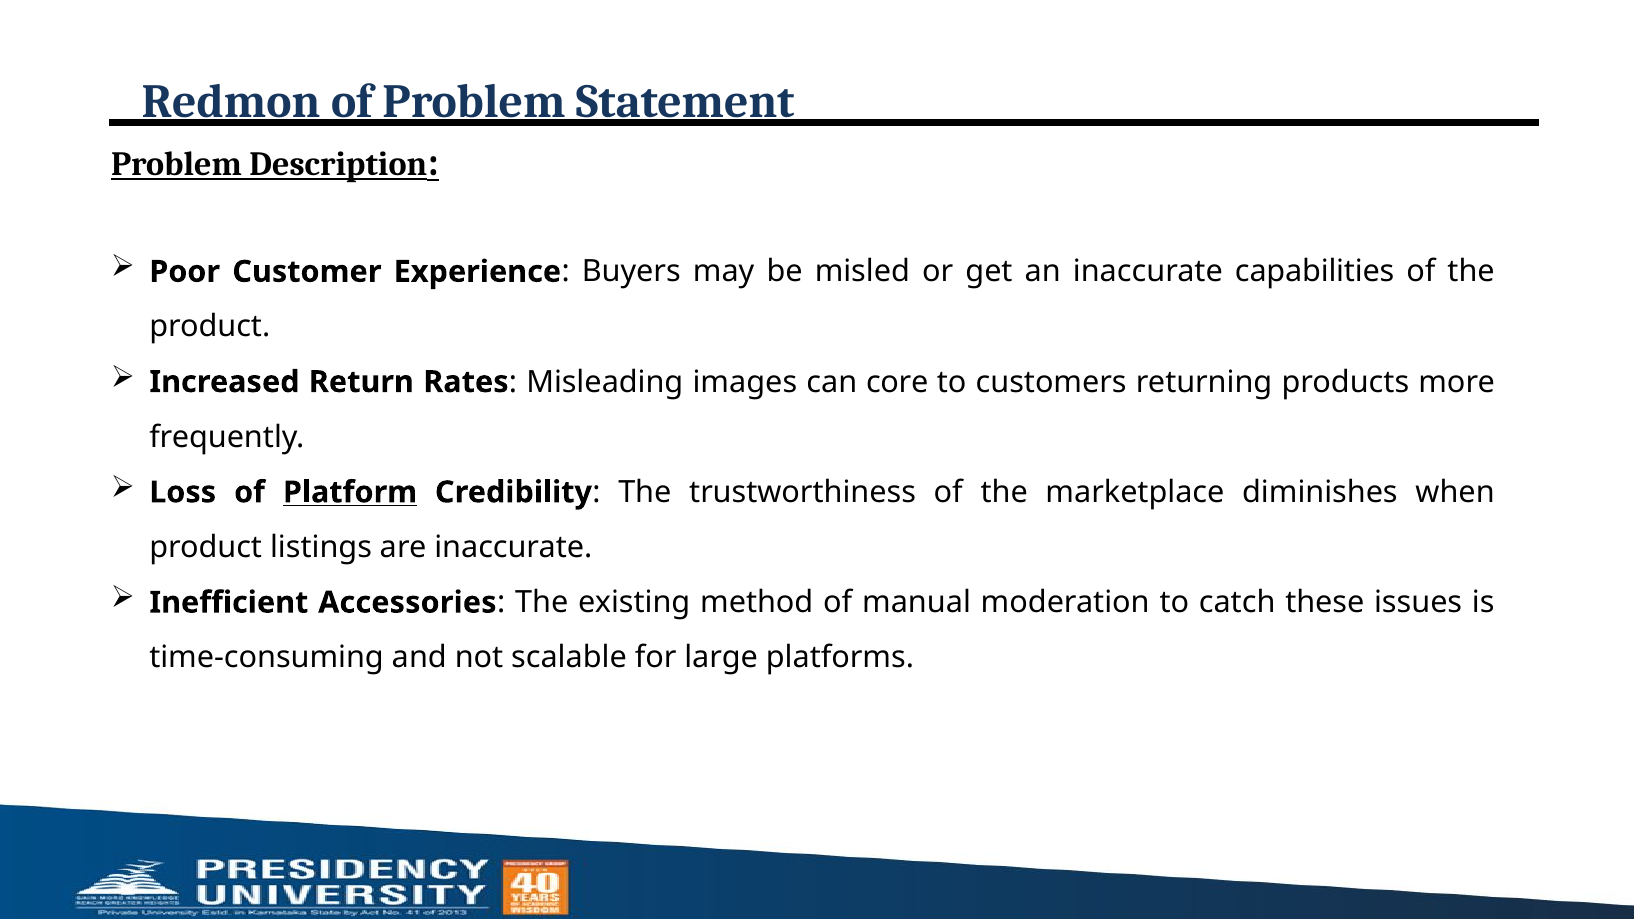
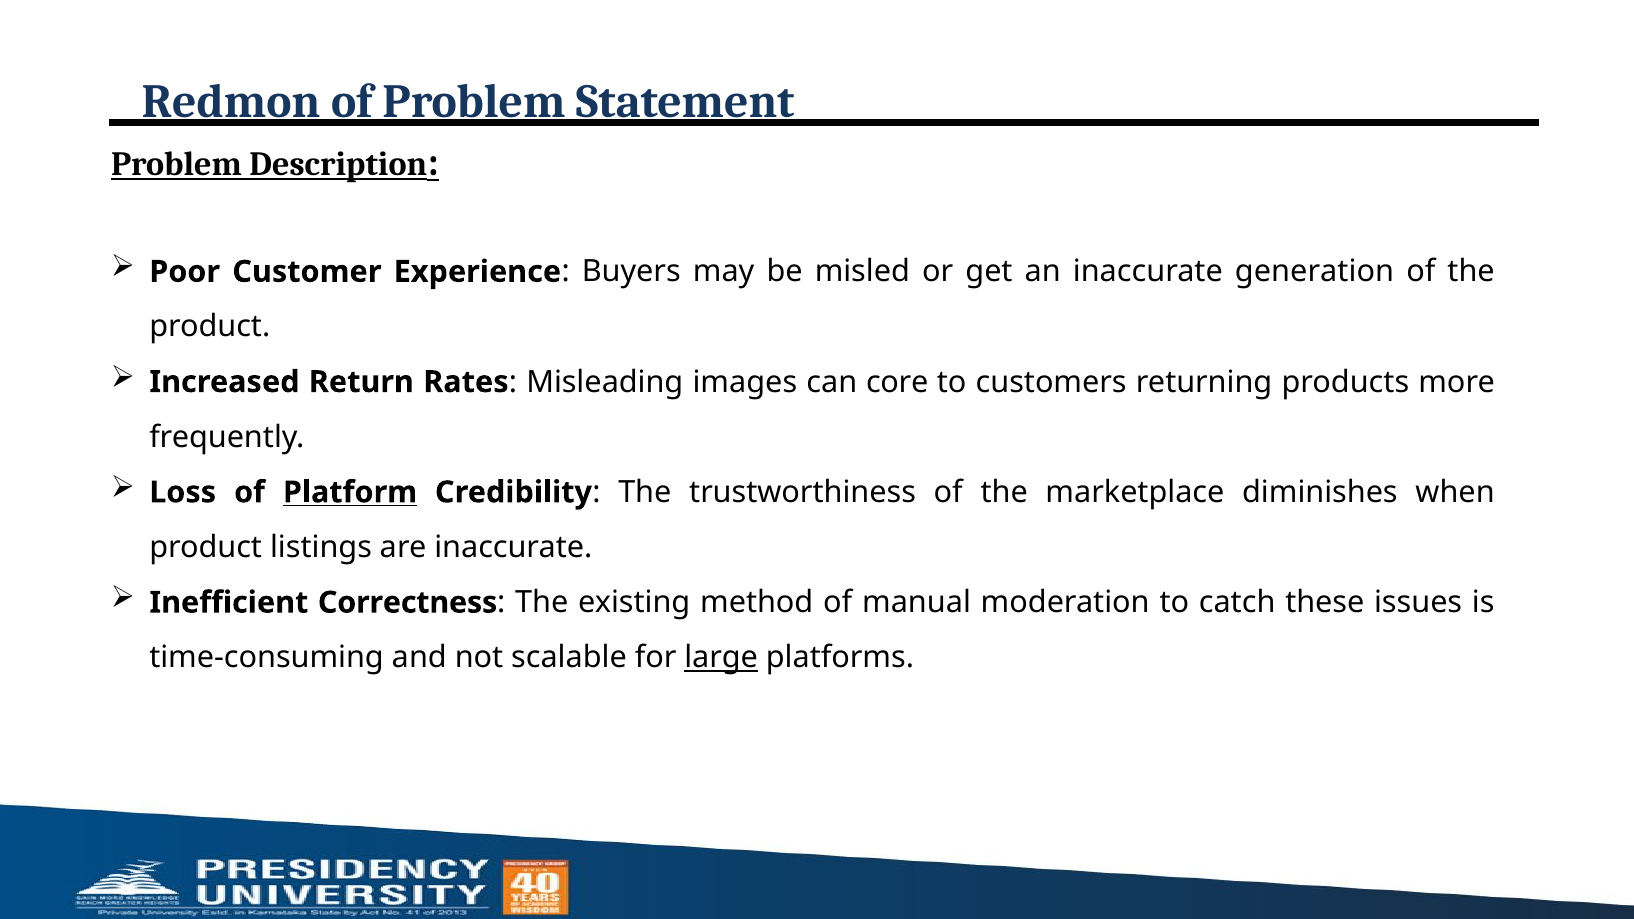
capabilities: capabilities -> generation (1315, 272)
Accessories: Accessories -> Correctness (408, 603)
large underline: none -> present (721, 658)
